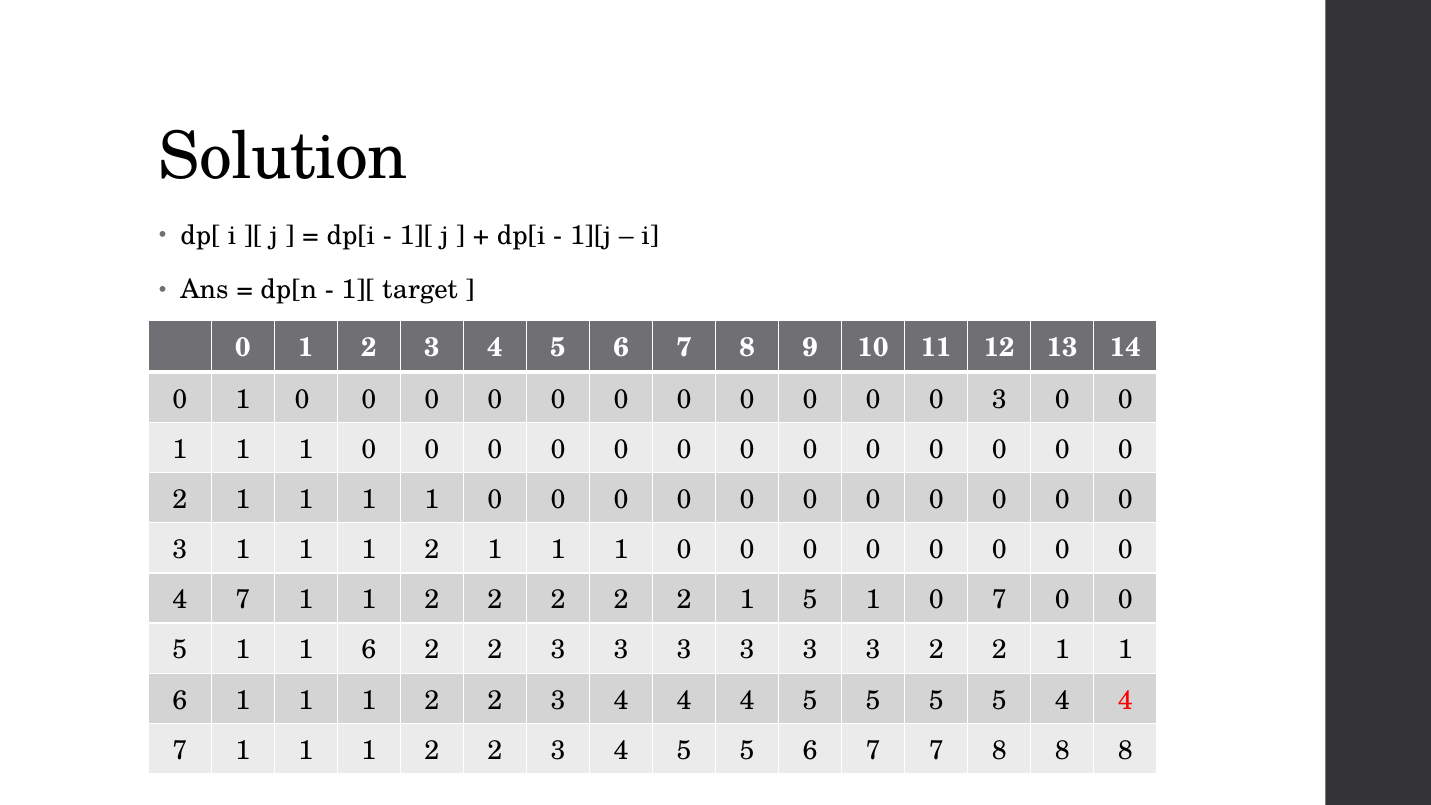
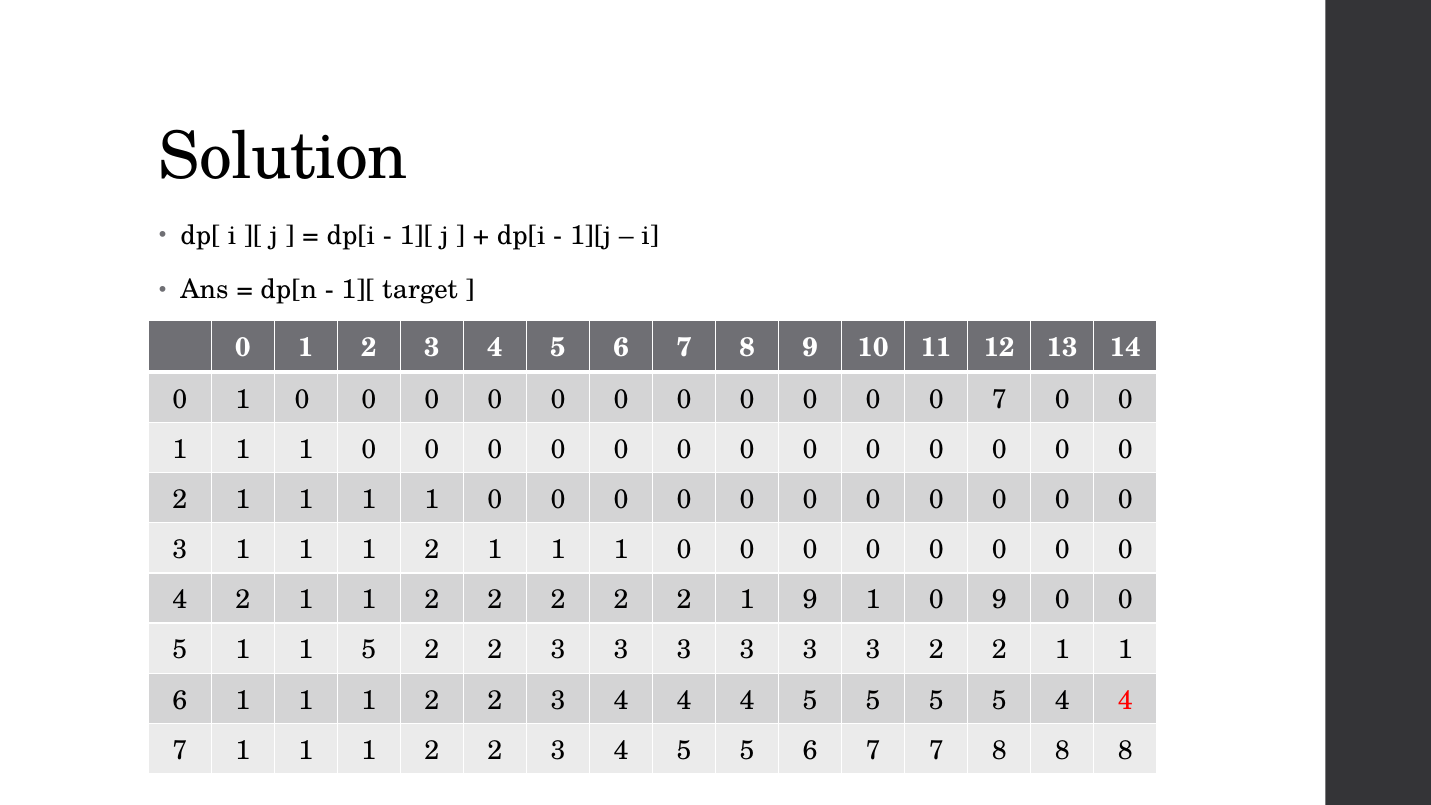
3: 3 -> 7 (999, 399)
7: 7 -> 2 (243, 600)
1 5: 5 -> 9 (810, 600)
0 7: 7 -> 9 (999, 600)
5 1 1 6: 6 -> 5 (369, 650)
